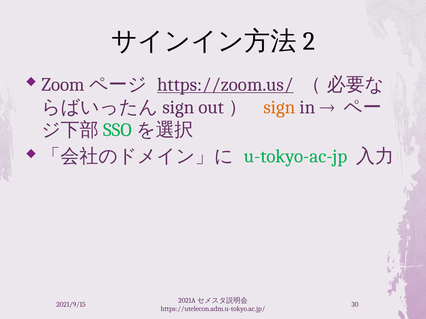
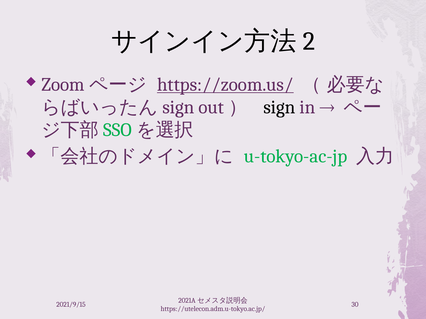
sign colour: orange -> black (279, 107)
